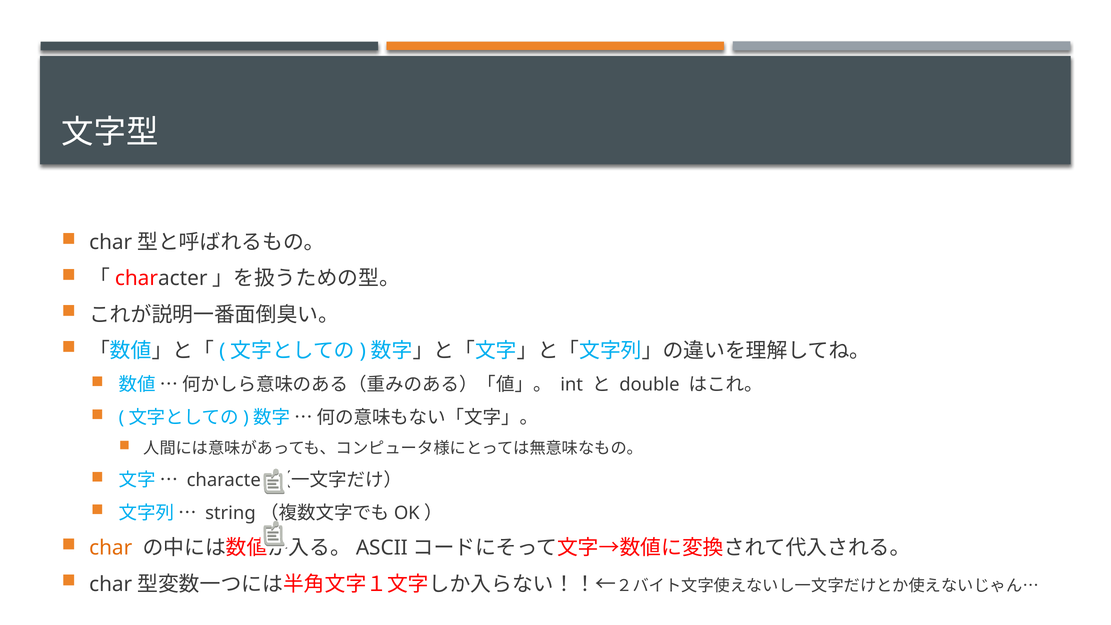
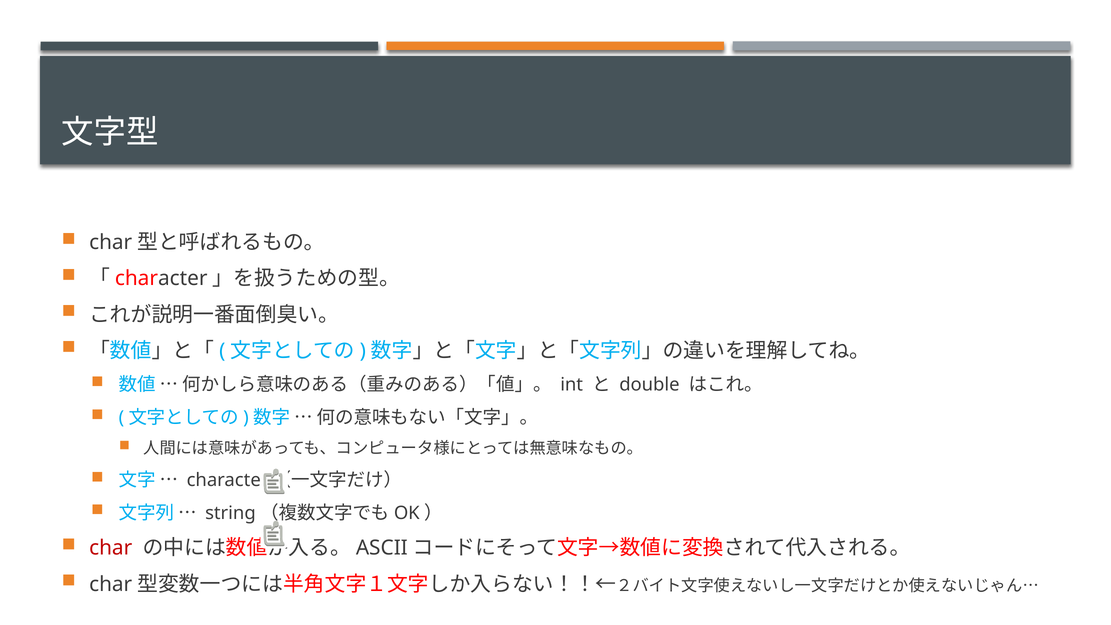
char colour: orange -> red (111, 548)
